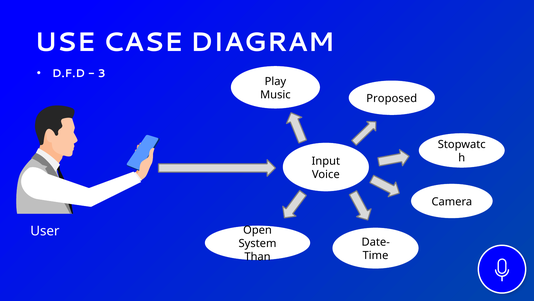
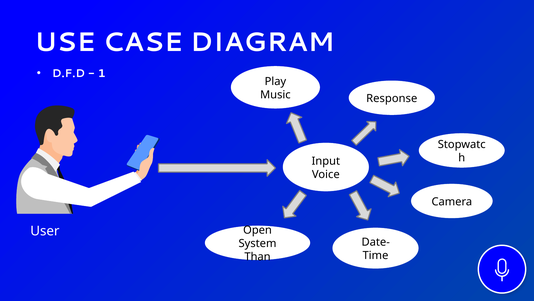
3: 3 -> 1 (102, 73)
Proposed: Proposed -> Response (392, 98)
